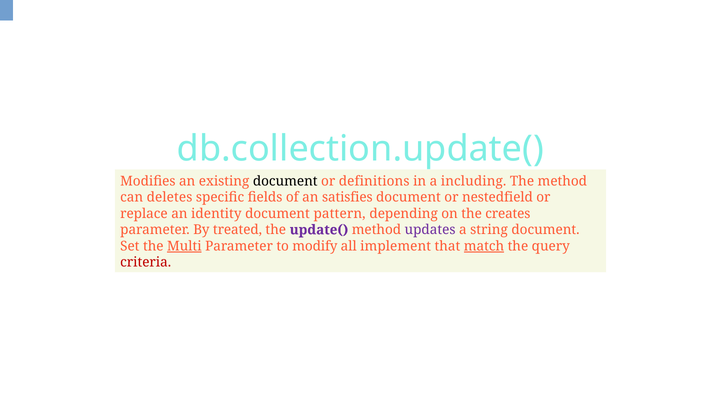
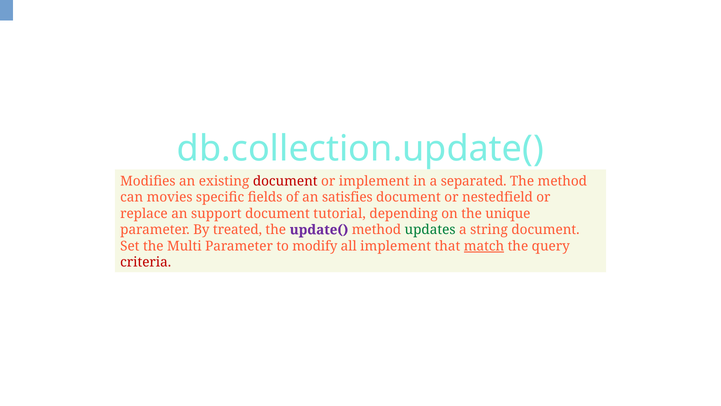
document colour: black -> red (285, 181)
or definitions: definitions -> implement (374, 181)
including: including -> separated (474, 181)
deletes: deletes -> movies (170, 197)
identity: identity -> support (216, 213)
pattern: pattern -> tutorial (340, 213)
creates: creates -> unique (508, 213)
updates colour: purple -> green (430, 230)
Multi underline: present -> none (184, 246)
